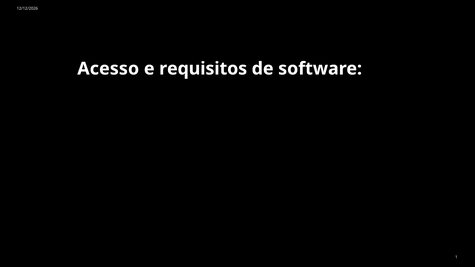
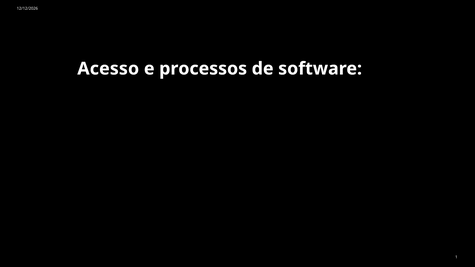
requisitos: requisitos -> processos (203, 69)
